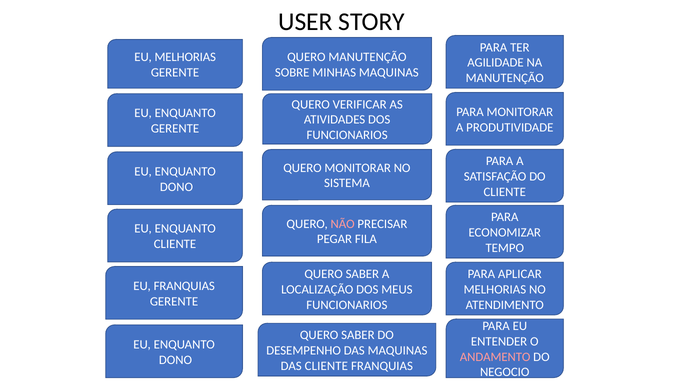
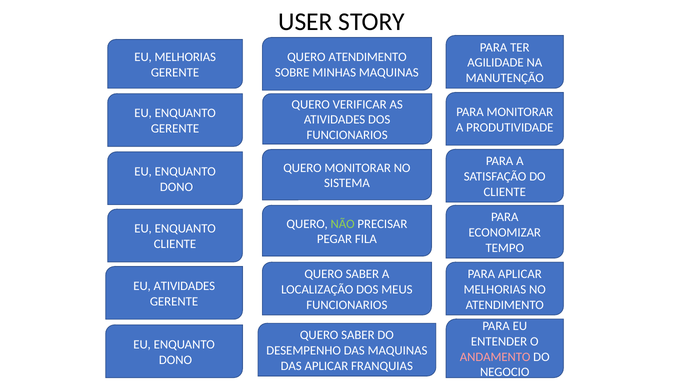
QUERO MANUTENÇÃO: MANUTENÇÃO -> ATENDIMENTO (368, 57)
NÃO colour: pink -> light green (343, 224)
EU FRANQUIAS: FRANQUIAS -> ATIVIDADES (184, 286)
DAS CLIENTE: CLIENTE -> APLICAR (326, 366)
